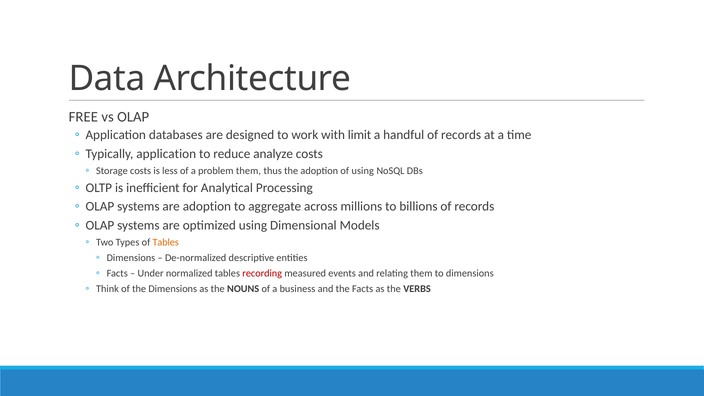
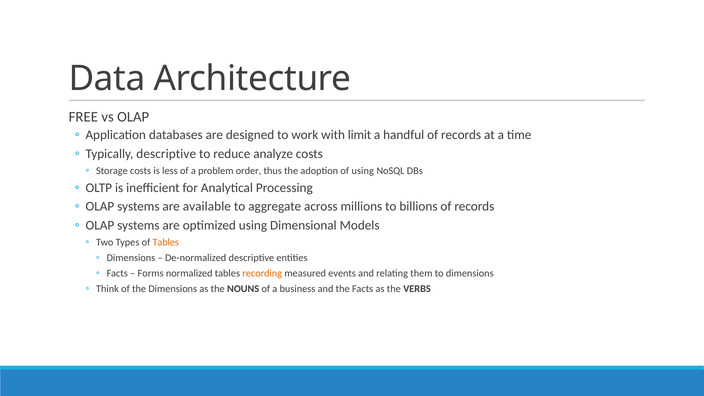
Typically application: application -> descriptive (166, 154)
problem them: them -> order (249, 171)
are adoption: adoption -> available (207, 207)
Under: Under -> Forms (151, 273)
recording colour: red -> orange (262, 273)
